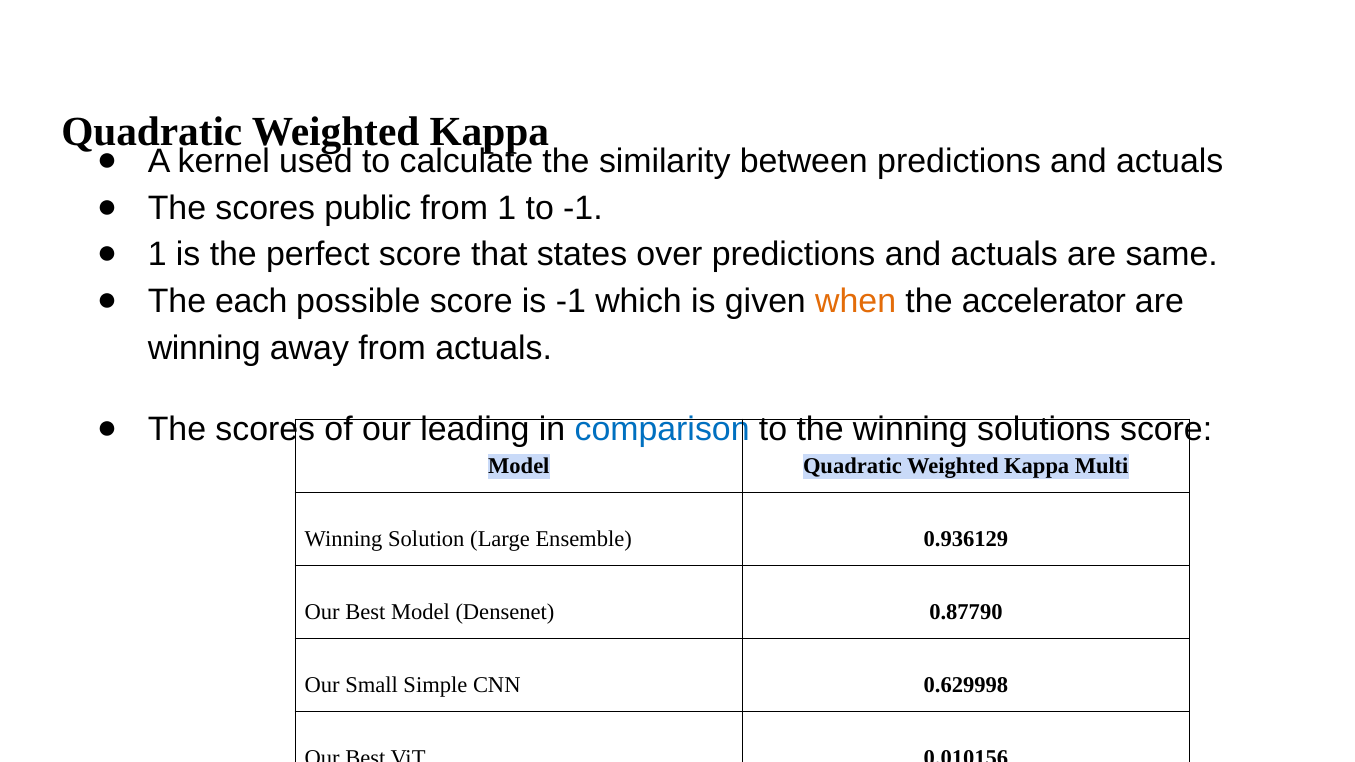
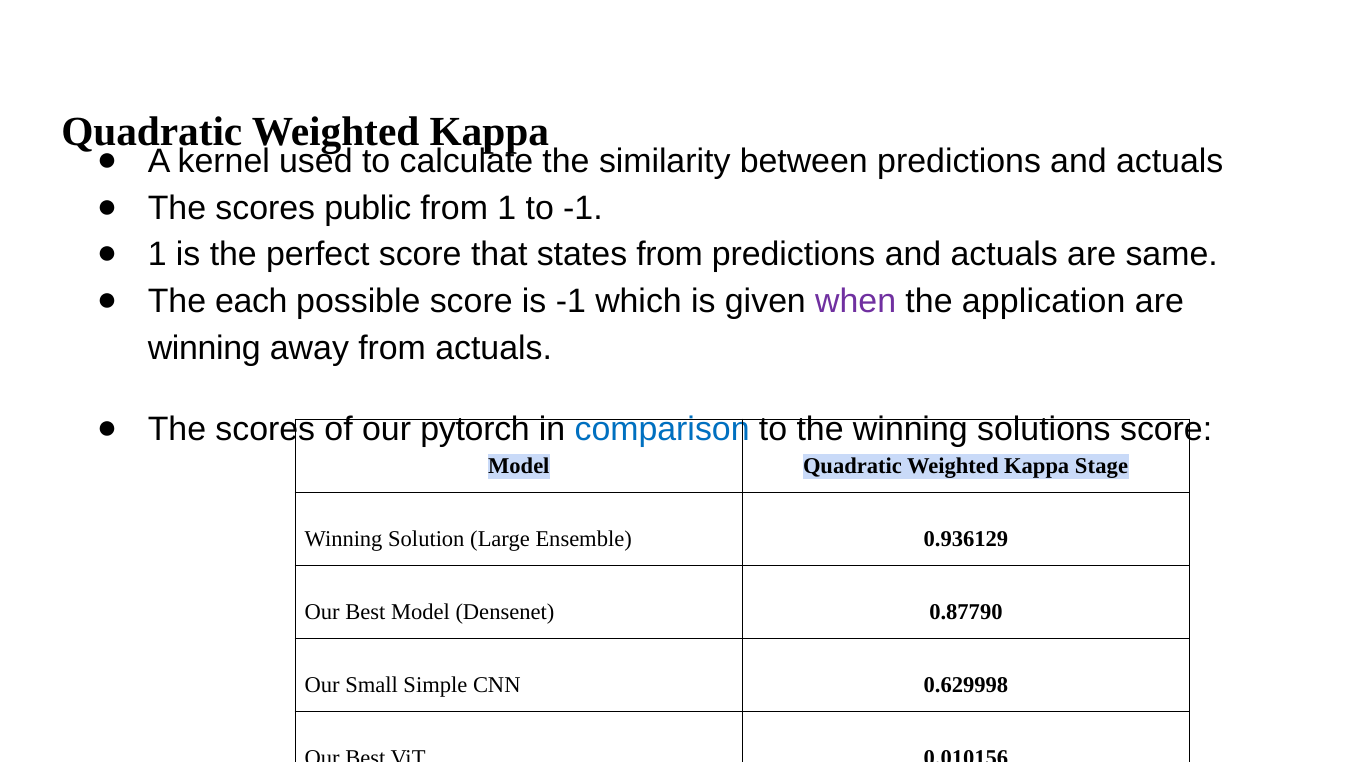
states over: over -> from (670, 255)
when colour: orange -> purple (856, 301)
accelerator: accelerator -> application (1044, 301)
leading: leading -> pytorch (475, 429)
Multi: Multi -> Stage (1102, 467)
